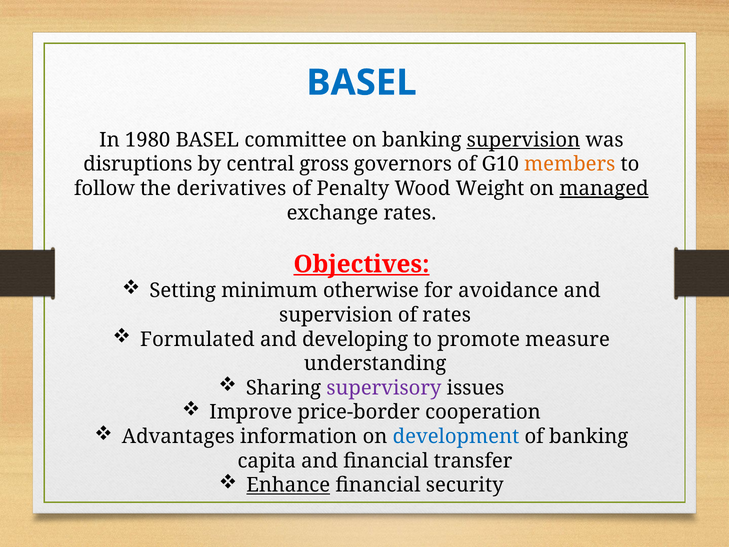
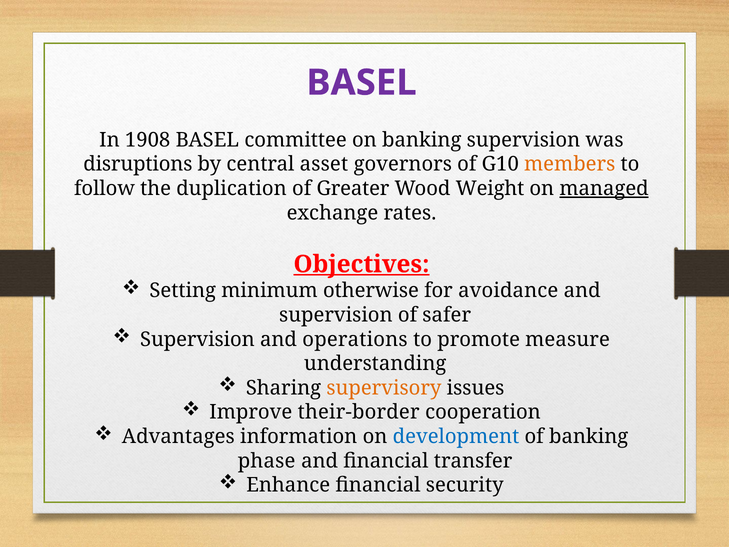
BASEL colour: blue -> purple (361, 83)
1980: 1980 -> 1908 (148, 140)
supervision underline: present -> none (523, 140)
gross: gross -> asset (324, 164)
derivatives: derivatives -> duplication (231, 188)
Penalty: Penalty -> Greater (353, 188)
of rates: rates -> safer (447, 315)
Formulated: Formulated -> Supervision (197, 339)
developing: developing -> operations (355, 339)
supervisory colour: purple -> orange (384, 388)
price-border: price-border -> their-border (359, 412)
capita: capita -> phase (267, 461)
Enhance underline: present -> none (288, 485)
